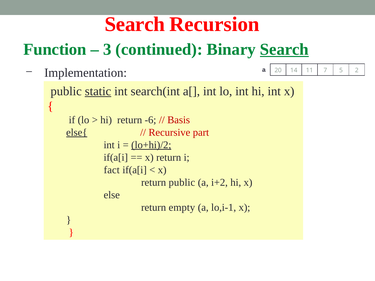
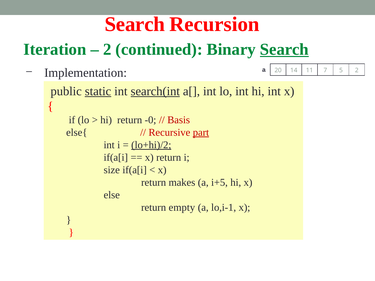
Function: Function -> Iteration (55, 49)
3: 3 -> 2 (107, 49)
search(int underline: none -> present (155, 91)
-6: -6 -> -0 (150, 120)
else{ underline: present -> none (77, 133)
part underline: none -> present (201, 133)
fact: fact -> size (112, 170)
return public: public -> makes (182, 183)
i+2: i+2 -> i+5 (219, 183)
